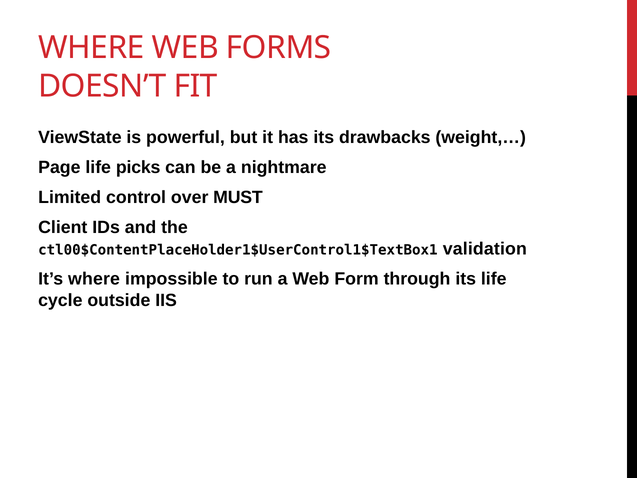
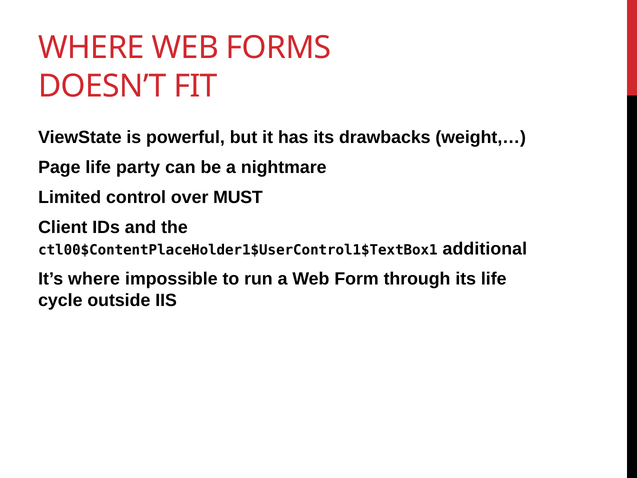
picks: picks -> party (138, 167)
validation: validation -> additional (485, 249)
